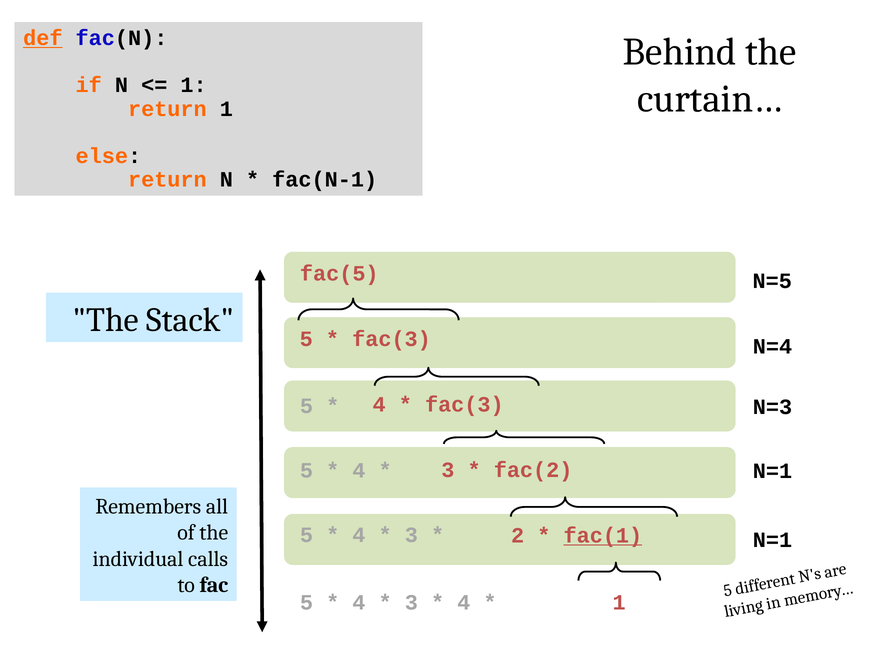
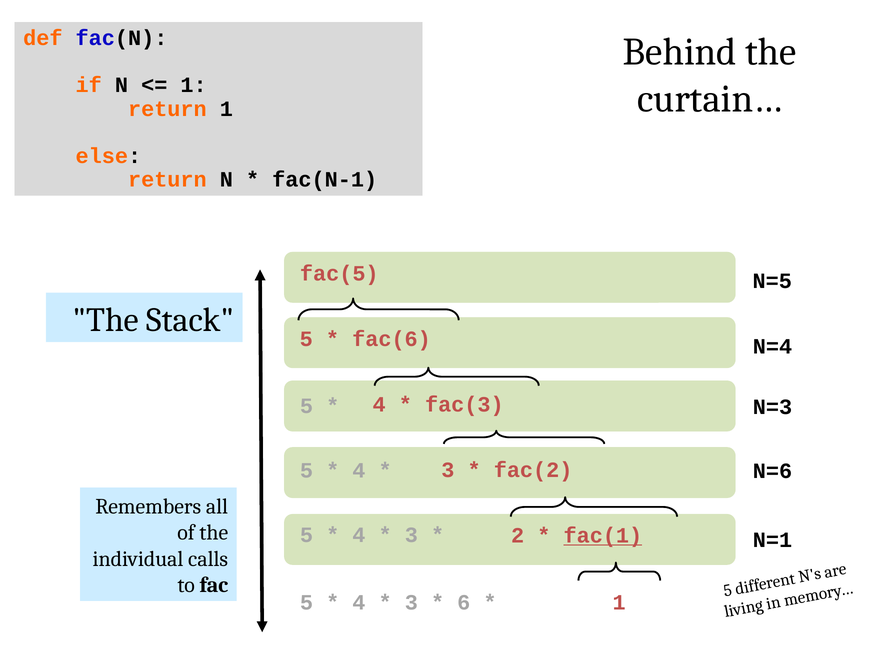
def underline: present -> none (43, 38)
fac(3: fac(3 -> fac(6 (392, 339)
N=1: N=1 -> N=6 (773, 472)
4: 4 -> 6 (464, 603)
